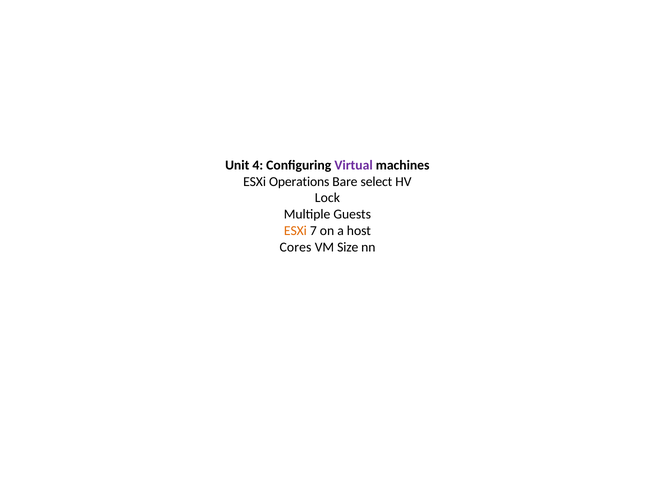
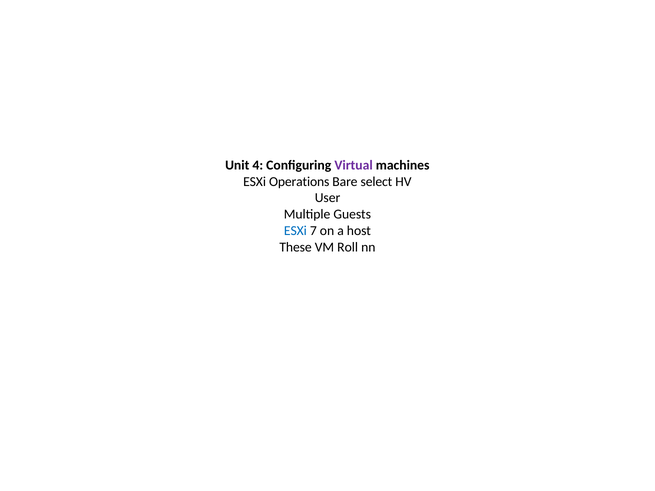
Lock: Lock -> User (328, 198)
ESXi colour: orange -> blue (295, 231)
Cores: Cores -> These (296, 247)
Size: Size -> Roll (348, 247)
